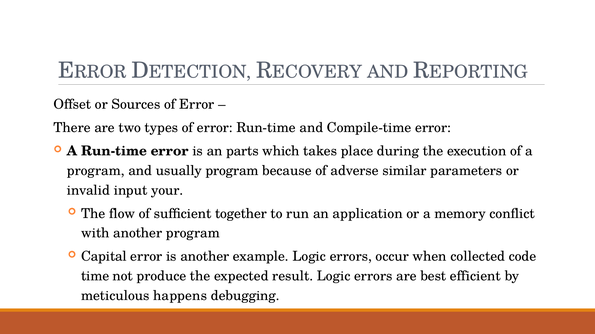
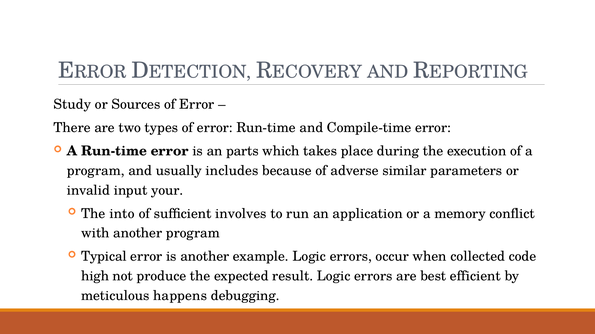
Offset: Offset -> Study (72, 105)
usually program: program -> includes (232, 171)
flow: flow -> into (122, 214)
together: together -> involves (241, 214)
Capital: Capital -> Typical (104, 257)
time: time -> high (95, 277)
